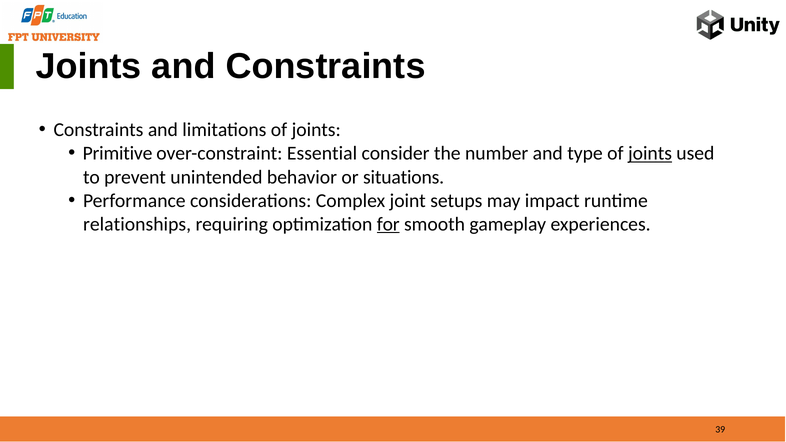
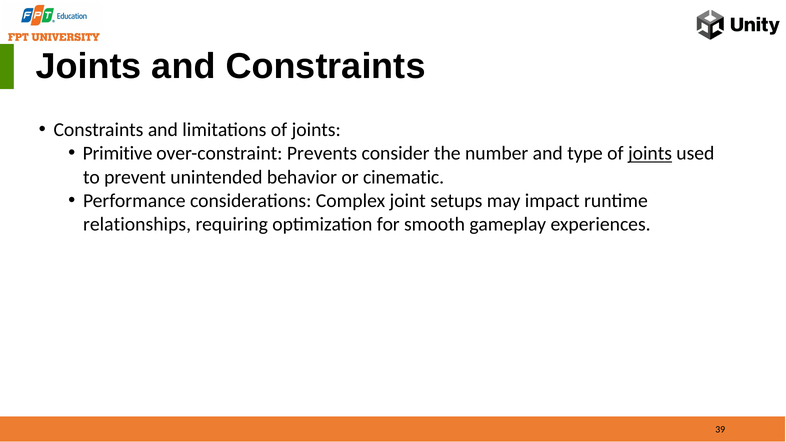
Essential: Essential -> Prevents (322, 154)
situations: situations -> cinematic (404, 177)
for underline: present -> none (388, 224)
